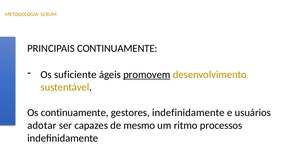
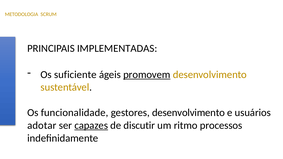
PRINCIPAIS CONTINUAMENTE: CONTINUAMENTE -> IMPLEMENTADAS (117, 48)
Os continuamente: continuamente -> funcionalidade (75, 113)
gestores indefinidamente: indefinidamente -> desenvolvimento (188, 113)
capazes underline: none -> present (91, 126)
mesmo: mesmo -> discutir (139, 126)
